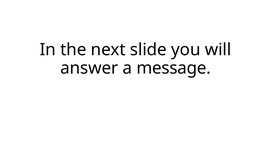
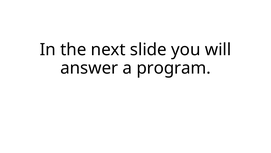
message: message -> program (174, 68)
